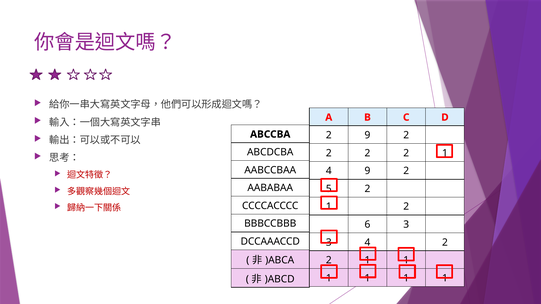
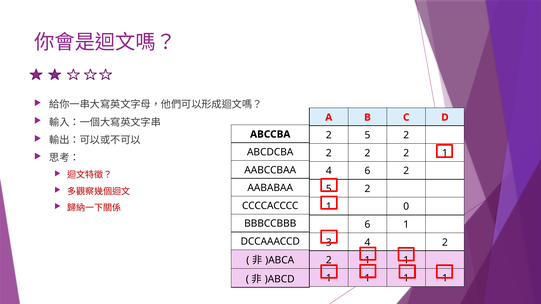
9: 9 -> 5 (367, 135)
4 9: 9 -> 6 (367, 171)
2: 2 -> 0 (406, 207)
6 3: 3 -> 1 (406, 225)
